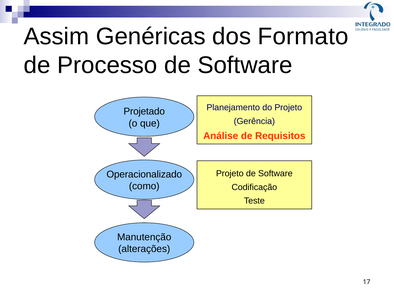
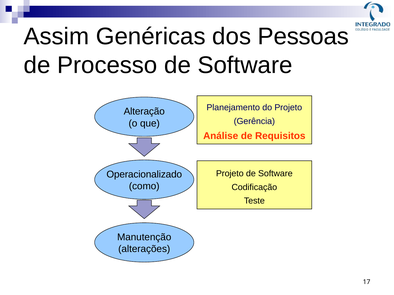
Formato: Formato -> Pessoas (303, 36)
Projetado: Projetado -> Alteração (144, 112)
